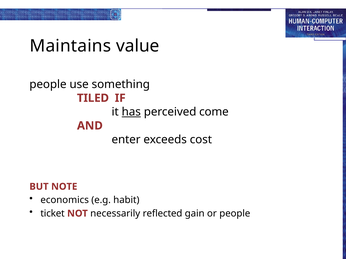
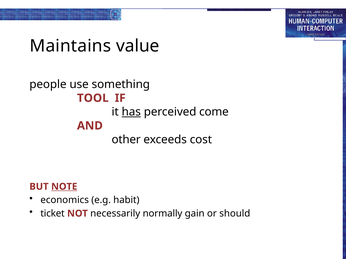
TILED: TILED -> TOOL (93, 98)
enter: enter -> other (126, 140)
NOTE underline: none -> present (64, 187)
reflected: reflected -> normally (163, 214)
or people: people -> should (235, 214)
